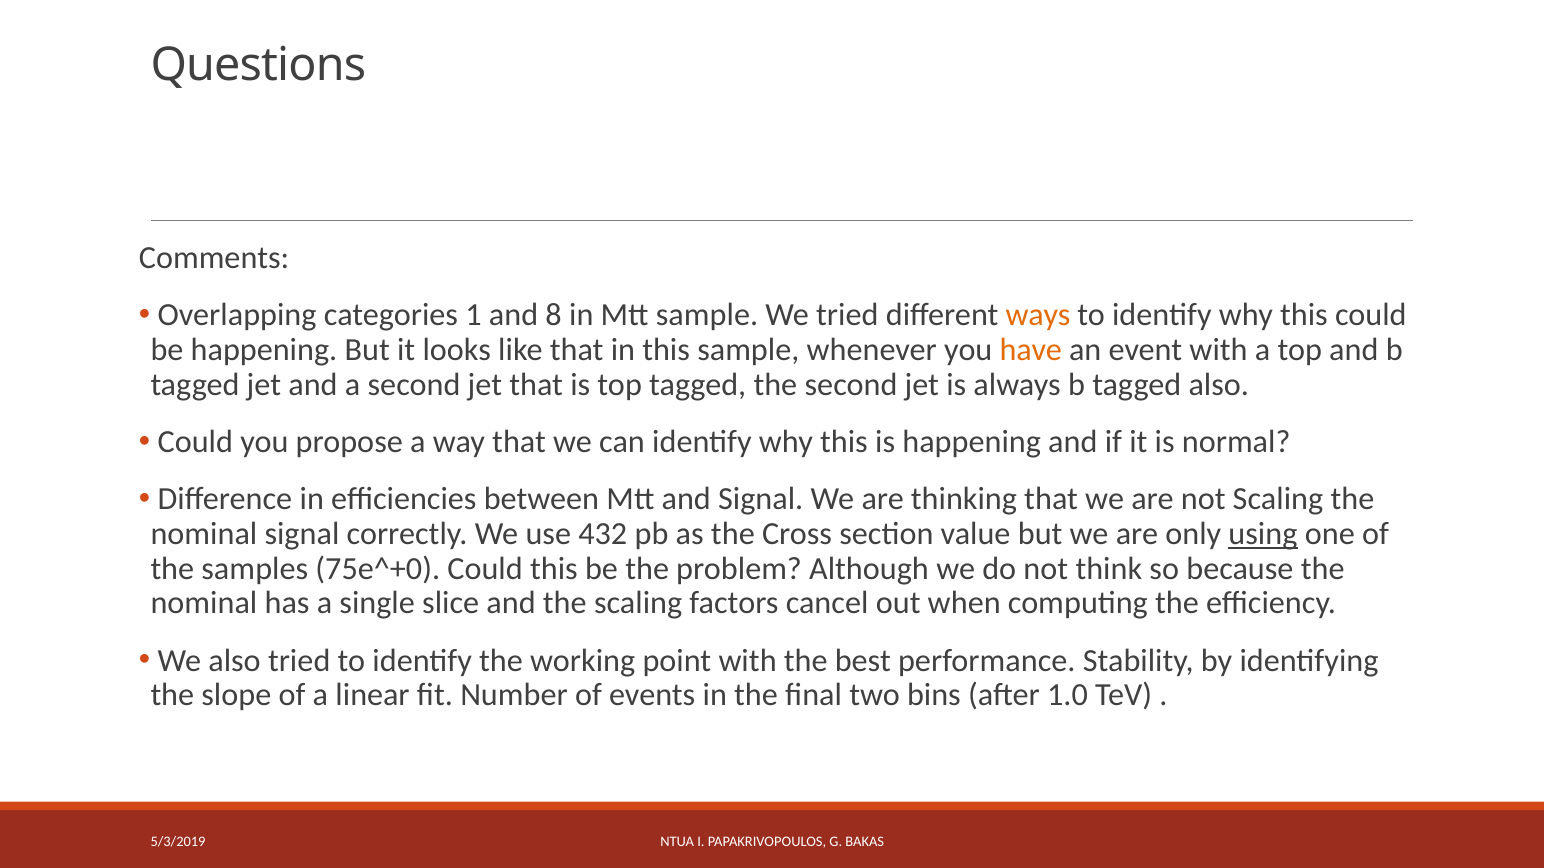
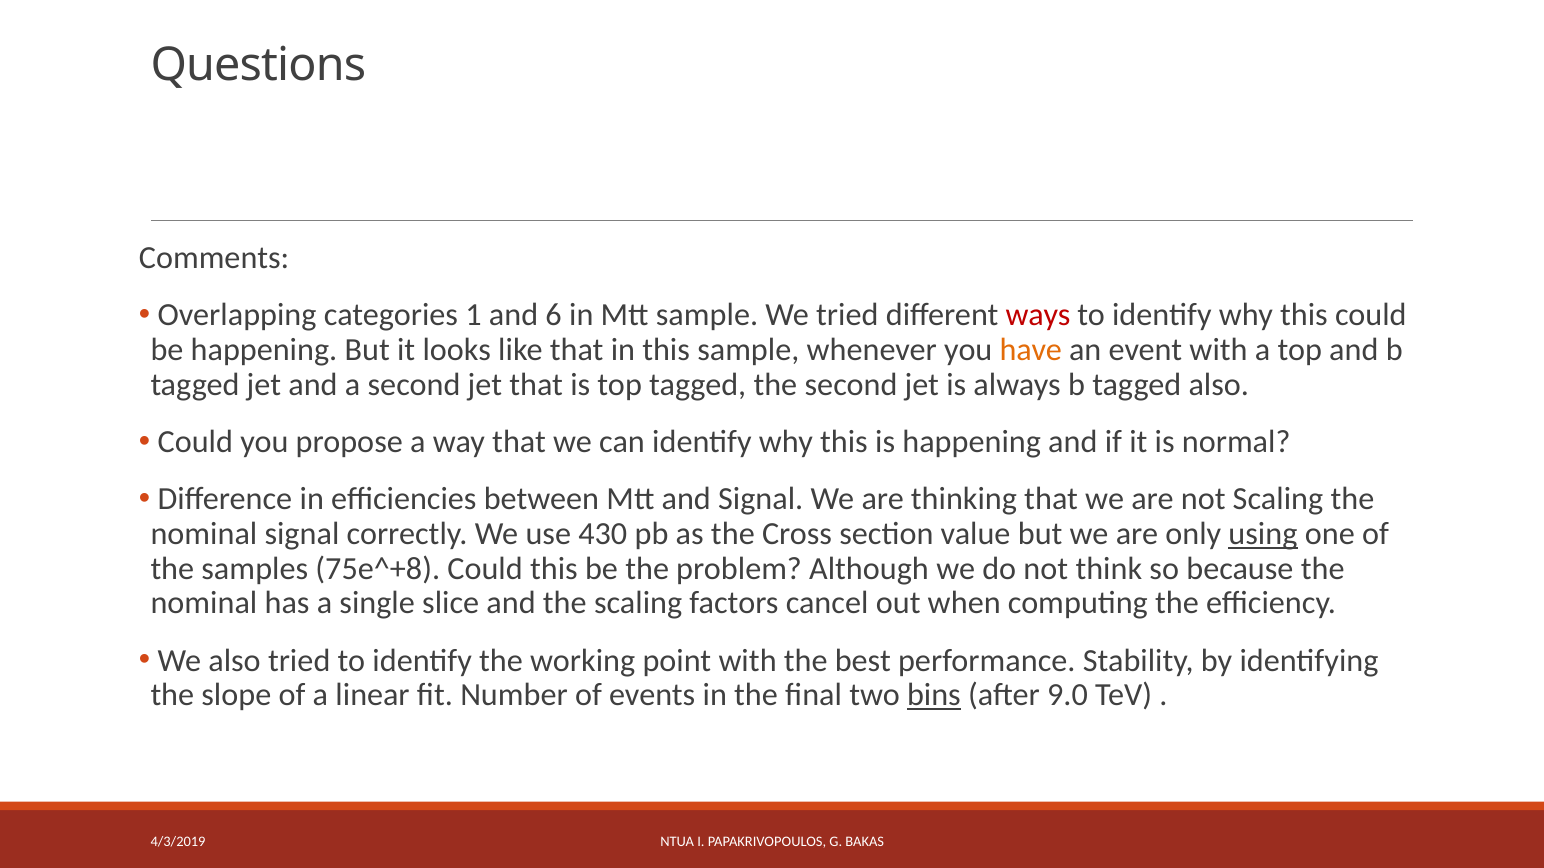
8: 8 -> 6 (554, 315)
ways colour: orange -> red (1038, 315)
432: 432 -> 430 (603, 534)
75e^+0: 75e^+0 -> 75e^+8 (378, 569)
bins underline: none -> present (934, 696)
1.0: 1.0 -> 9.0 (1068, 696)
5/3/2019: 5/3/2019 -> 4/3/2019 (178, 842)
